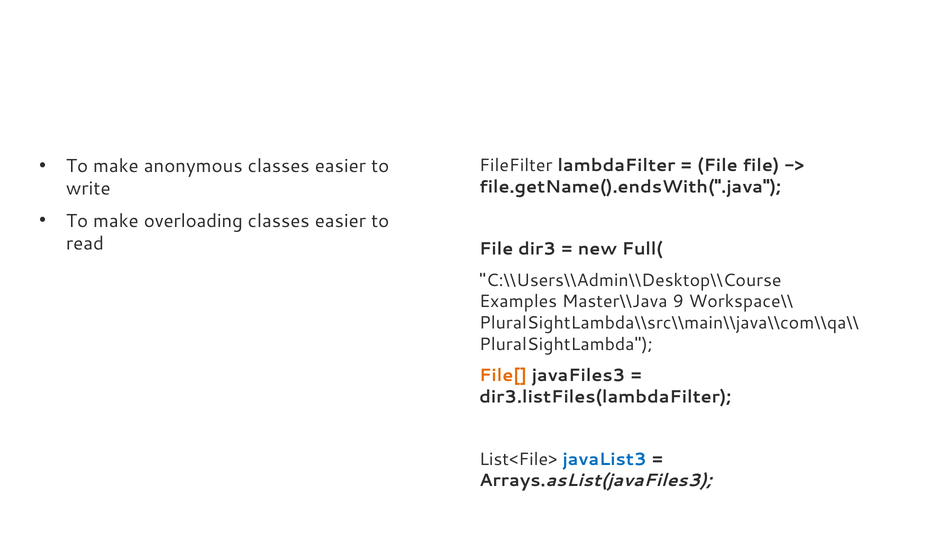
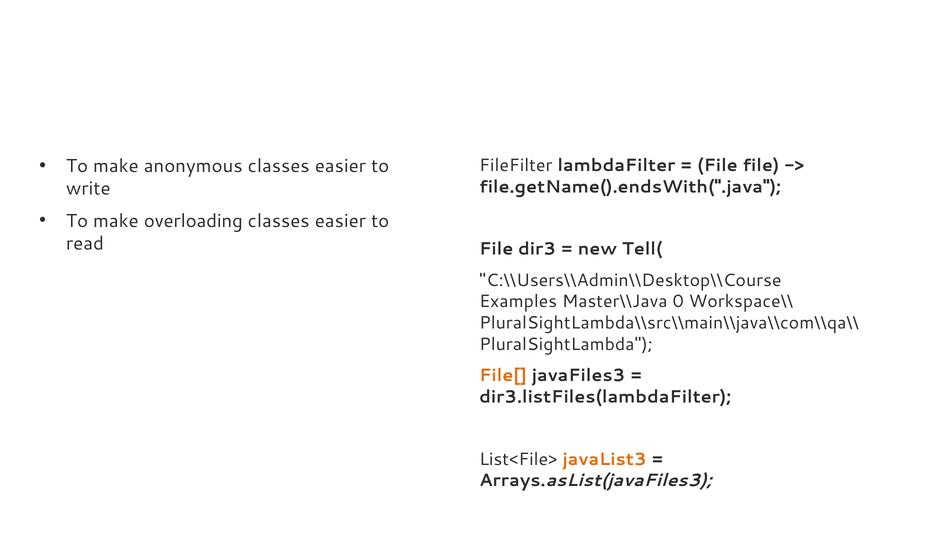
Full(: Full( -> Tell( (642, 249)
9: 9 -> 0 (678, 302)
javaList3 colour: blue -> orange (605, 459)
